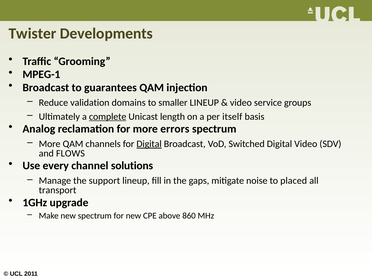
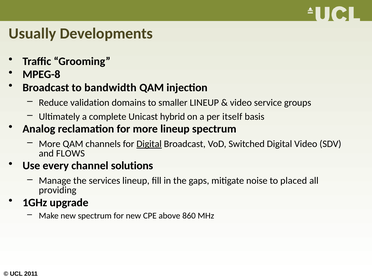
Twister: Twister -> Usually (32, 33)
MPEG-1: MPEG-1 -> MPEG-8 (41, 74)
guarantees: guarantees -> bandwidth (110, 88)
complete underline: present -> none (108, 117)
length: length -> hybrid (173, 117)
more errors: errors -> lineup (175, 129)
support: support -> services (104, 181)
transport: transport -> providing (58, 190)
